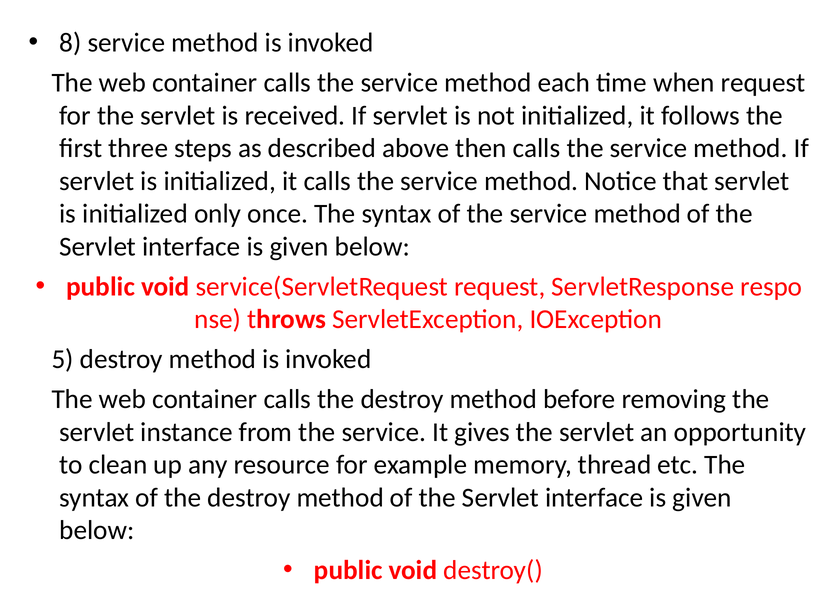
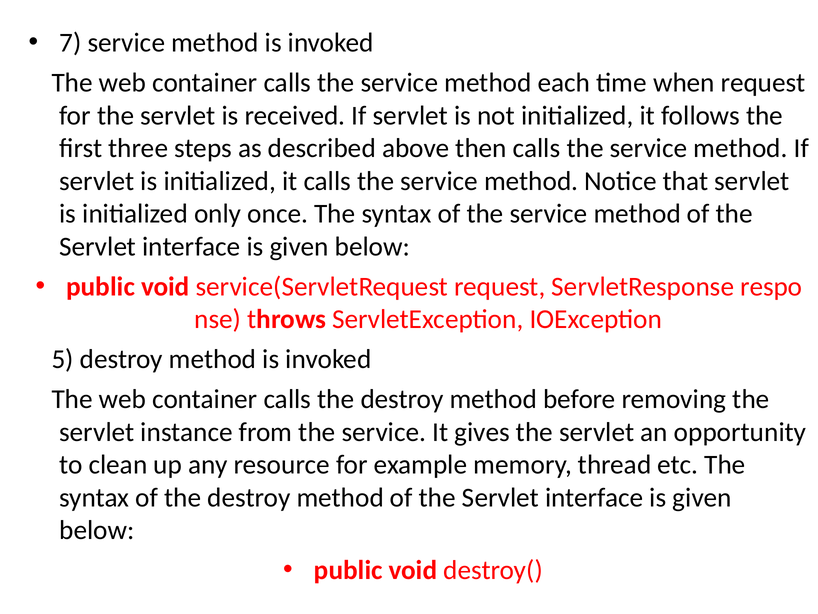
8: 8 -> 7 (70, 43)
